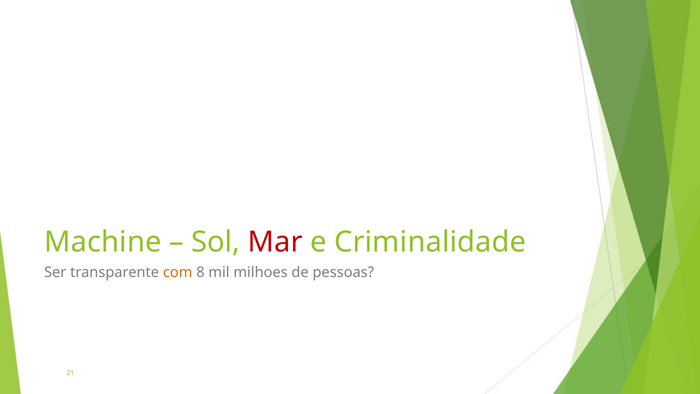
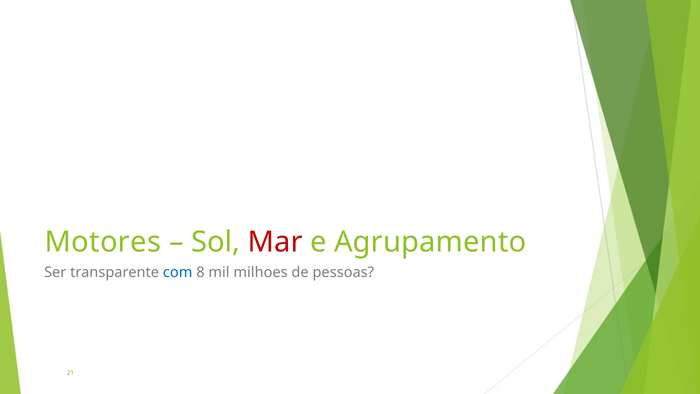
Machine: Machine -> Motores (103, 242)
Criminalidade: Criminalidade -> Agrupamento (430, 242)
com colour: orange -> blue (178, 272)
